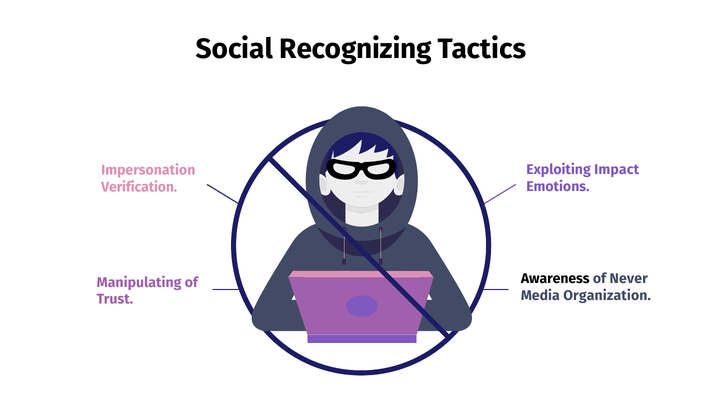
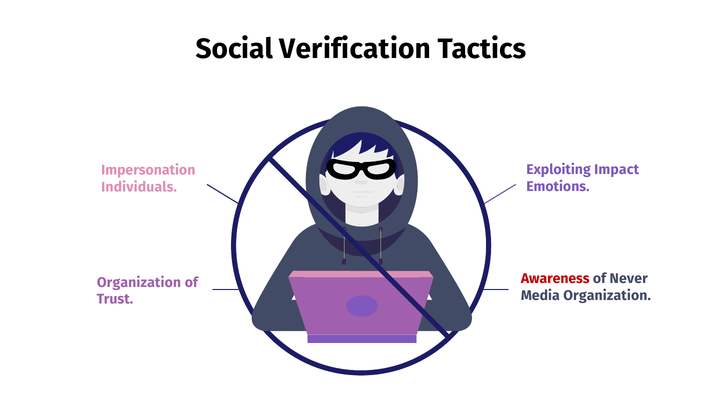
Recognizing: Recognizing -> Verification (355, 49)
Verification: Verification -> Individuals (139, 187)
Awareness colour: black -> red (555, 279)
Manipulating: Manipulating -> Organization (139, 283)
